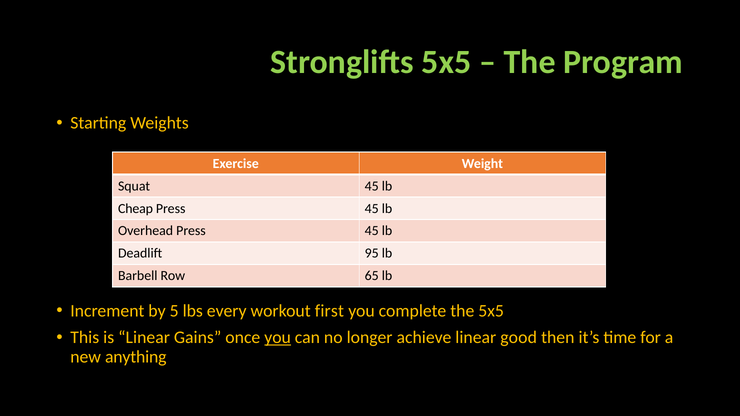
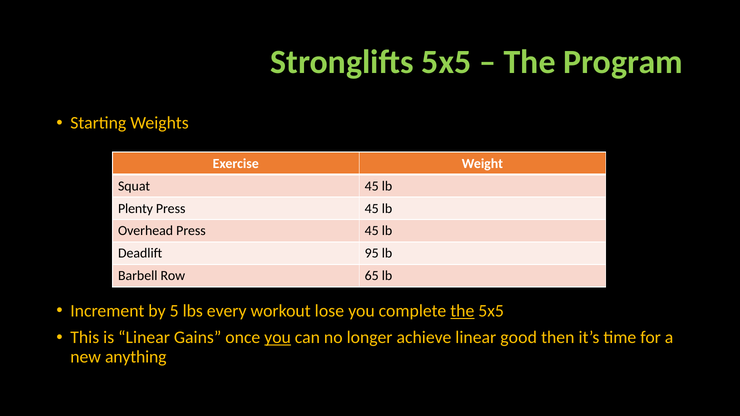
Cheap: Cheap -> Plenty (135, 209)
first: first -> lose (329, 311)
the underline: none -> present (462, 311)
